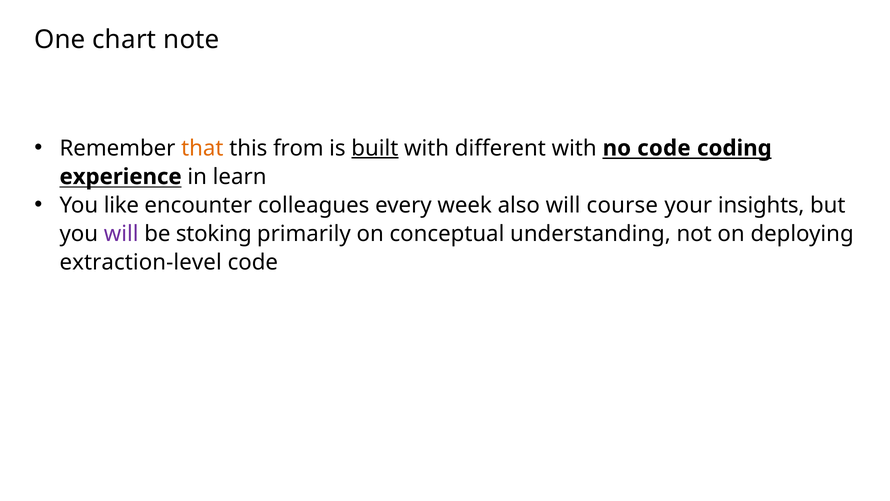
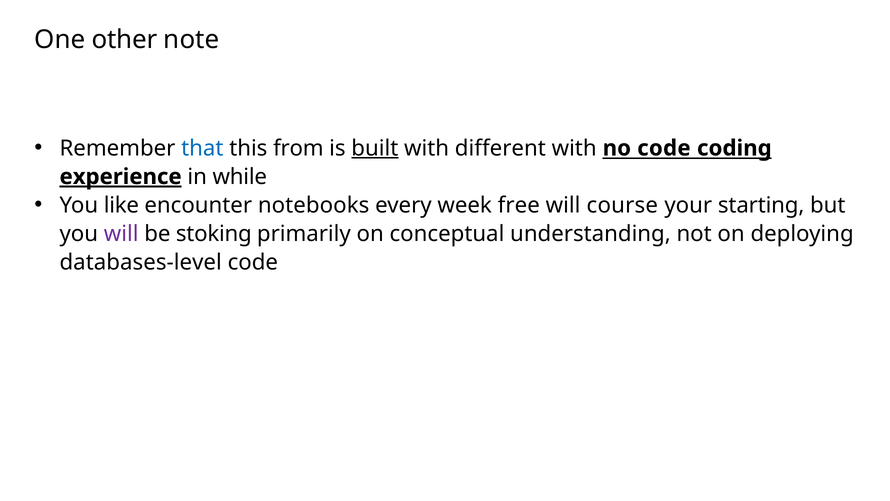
chart: chart -> other (125, 39)
that colour: orange -> blue (202, 148)
experience underline: none -> present (121, 177)
learn: learn -> while (240, 177)
colleagues: colleagues -> notebooks (314, 205)
also: also -> free (519, 205)
insights: insights -> starting (761, 205)
extraction-level: extraction-level -> databases-level (141, 262)
